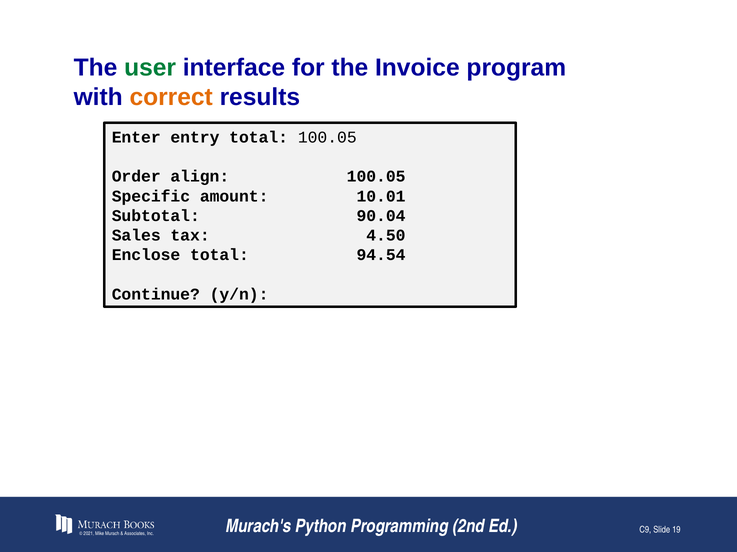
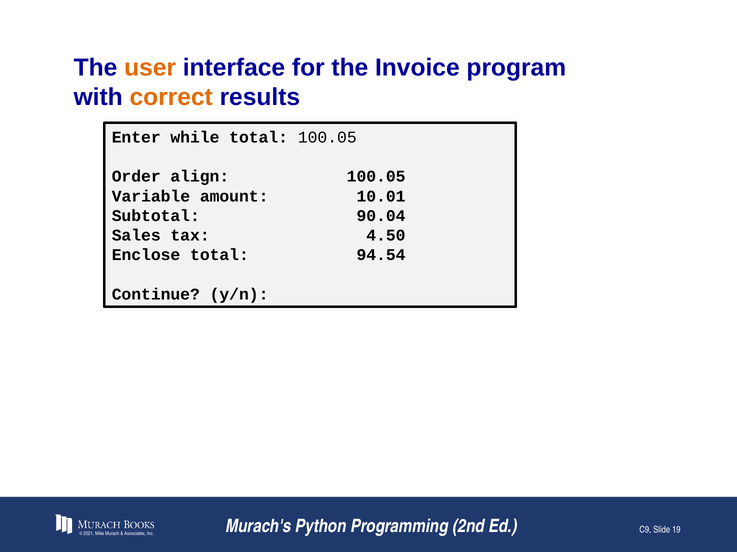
user colour: green -> orange (150, 68)
entry: entry -> while (195, 137)
Specific: Specific -> Variable (151, 196)
